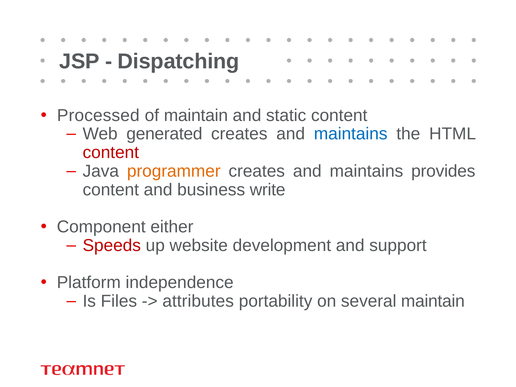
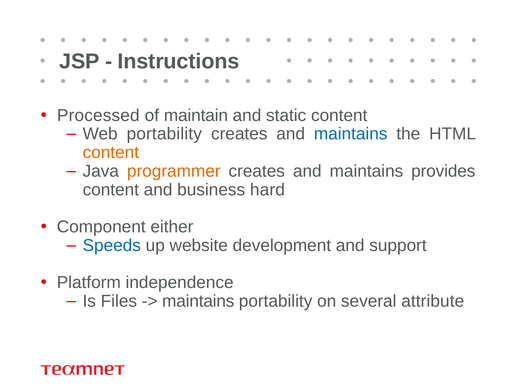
Dispatching: Dispatching -> Instructions (178, 61)
Web generated: generated -> portability (164, 134)
content colour: red -> orange (111, 153)
write: write -> hard (267, 190)
Speeds colour: red -> blue (112, 245)
attributes: attributes -> maintains (198, 301)
several maintain: maintain -> attribute (433, 301)
